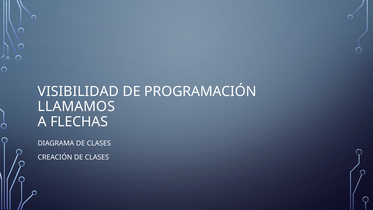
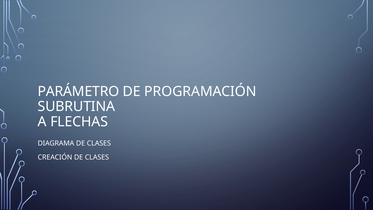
VISIBILIDAD: VISIBILIDAD -> PARÁMETRO (78, 91)
LLAMAMOS: LLAMAMOS -> SUBRUTINA (76, 107)
